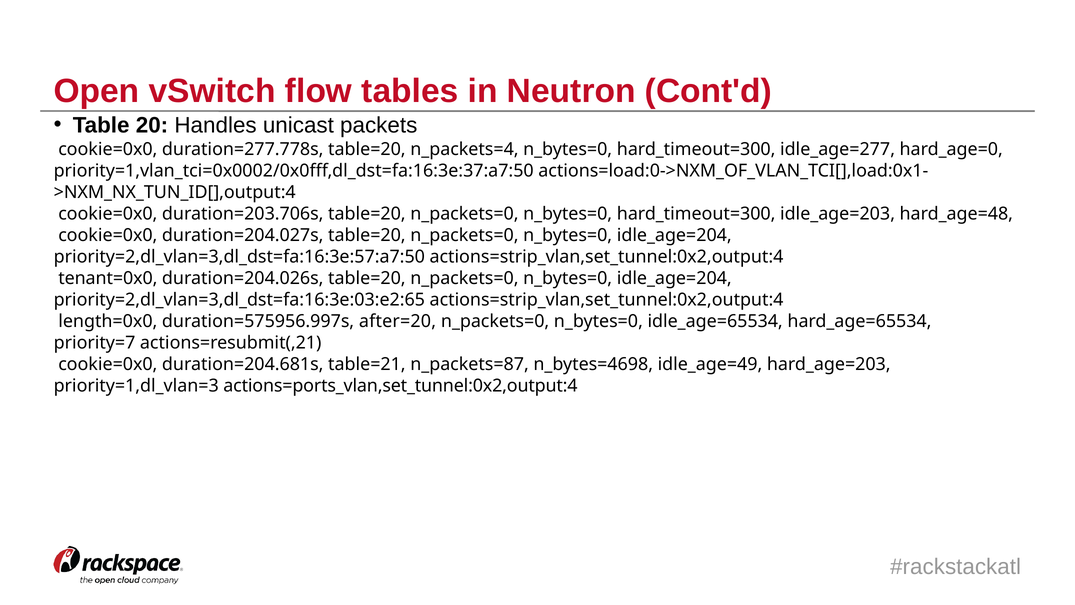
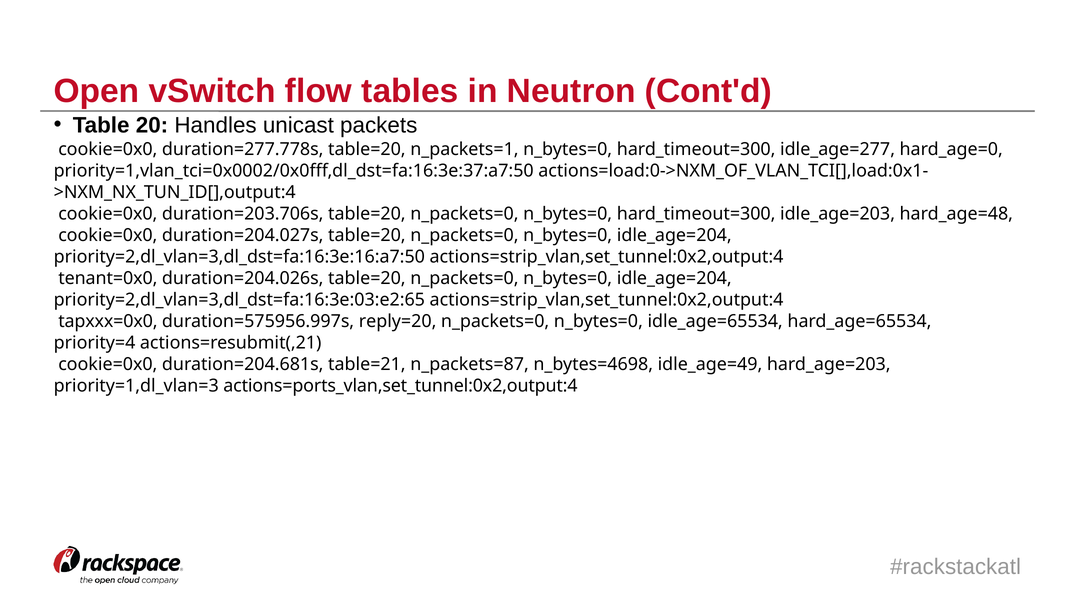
n_packets=4: n_packets=4 -> n_packets=1 (464, 149)
priority=2,dl_vlan=3,dl_dst=fa:16:3e:57:a7:50: priority=2,dl_vlan=3,dl_dst=fa:16:3e:57:a7:50 -> priority=2,dl_vlan=3,dl_dst=fa:16:3e:16:a7:50 (239, 257)
length=0x0: length=0x0 -> tapxxx=0x0 (108, 321)
after=20: after=20 -> reply=20 (398, 321)
priority=7: priority=7 -> priority=4 (95, 342)
